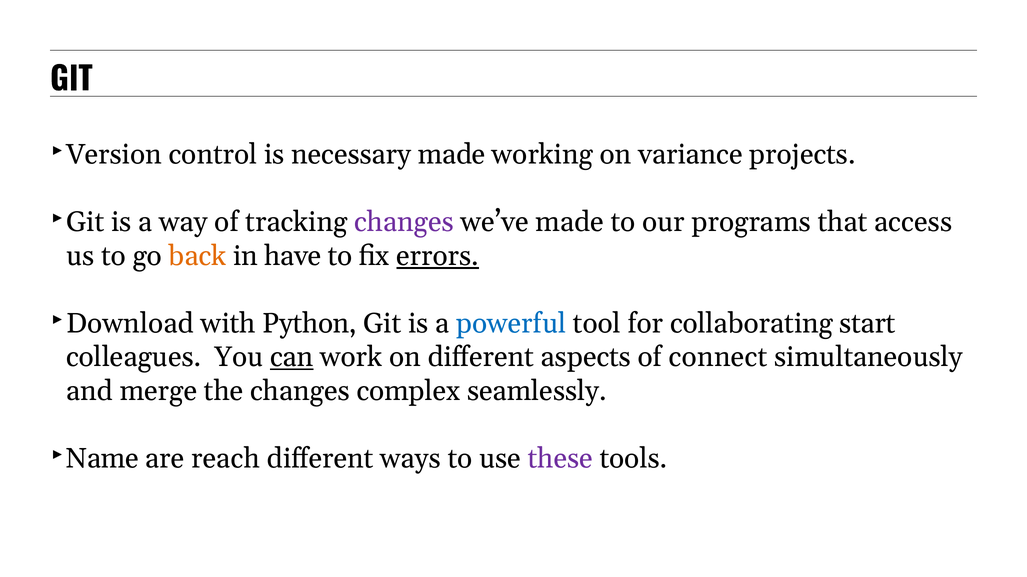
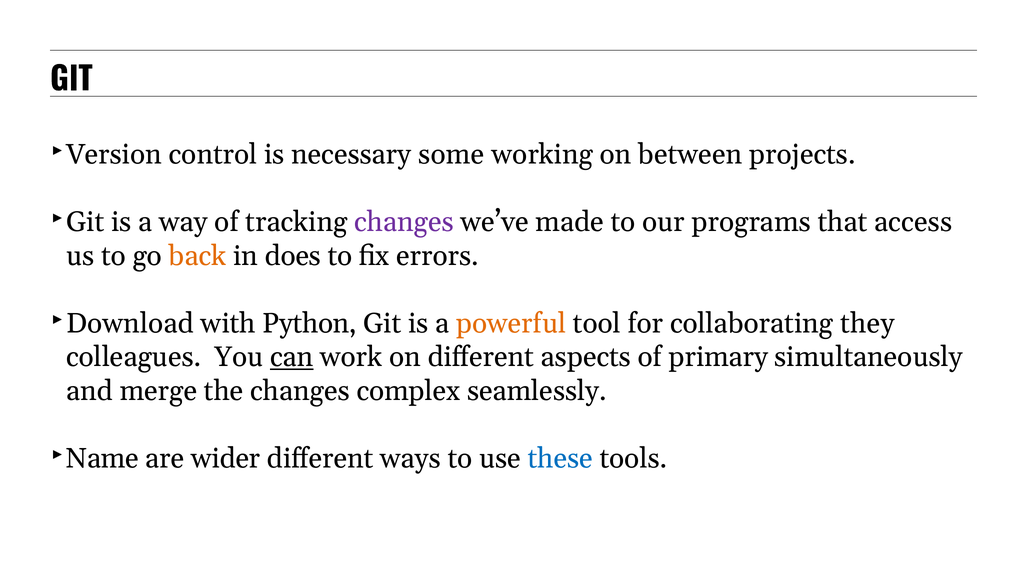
necessary made: made -> some (451, 155)
variance: variance -> between (690, 155)
have: have -> does (293, 256)
errors underline: present -> none (438, 256)
powerful colour: blue -> orange (511, 323)
start: start -> they (867, 323)
connect: connect -> primary (718, 357)
reach: reach -> wider (226, 458)
these colour: purple -> blue (560, 458)
